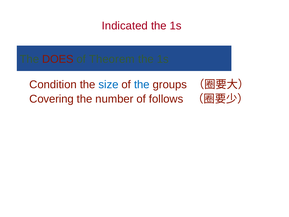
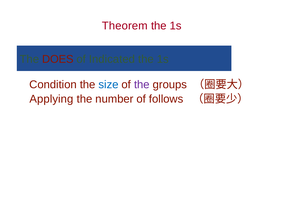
Indicated: Indicated -> Theorem (125, 26)
Theorem: Theorem -> Indicated (112, 59)
the colour: blue -> purple (142, 85)
Covering: Covering -> Applying (51, 99)
